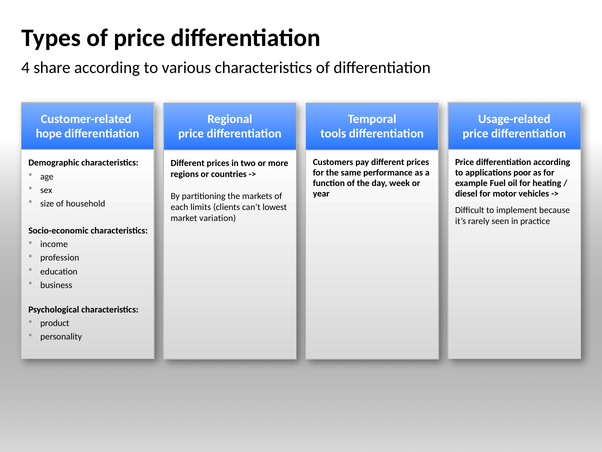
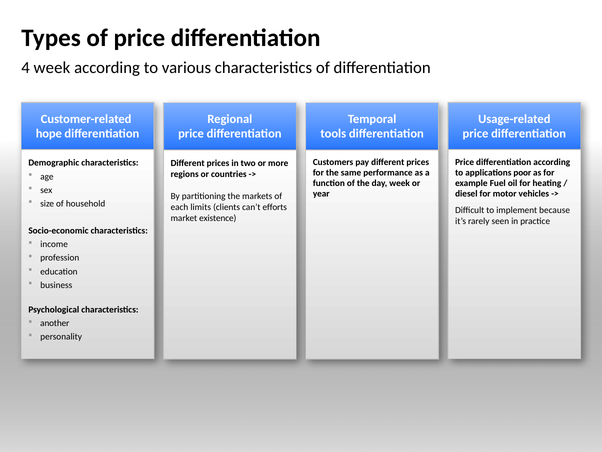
4 share: share -> week (52, 67)
lowest: lowest -> efforts (275, 207)
variation: variation -> existence (218, 218)
product: product -> another (55, 323)
